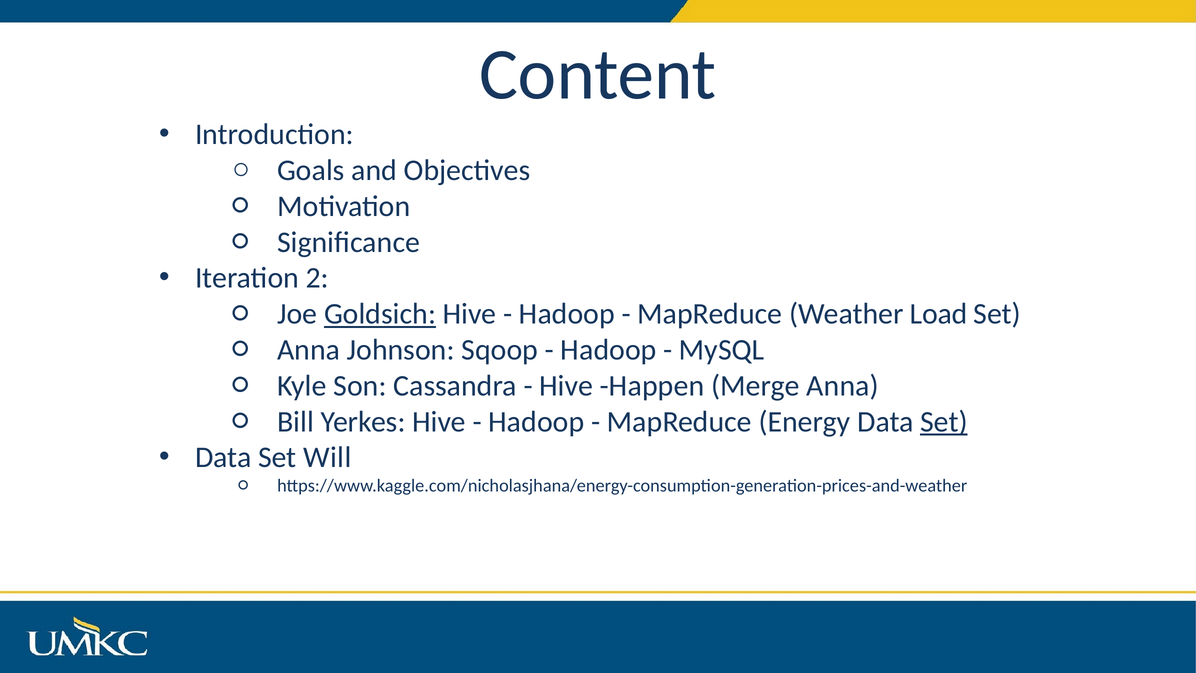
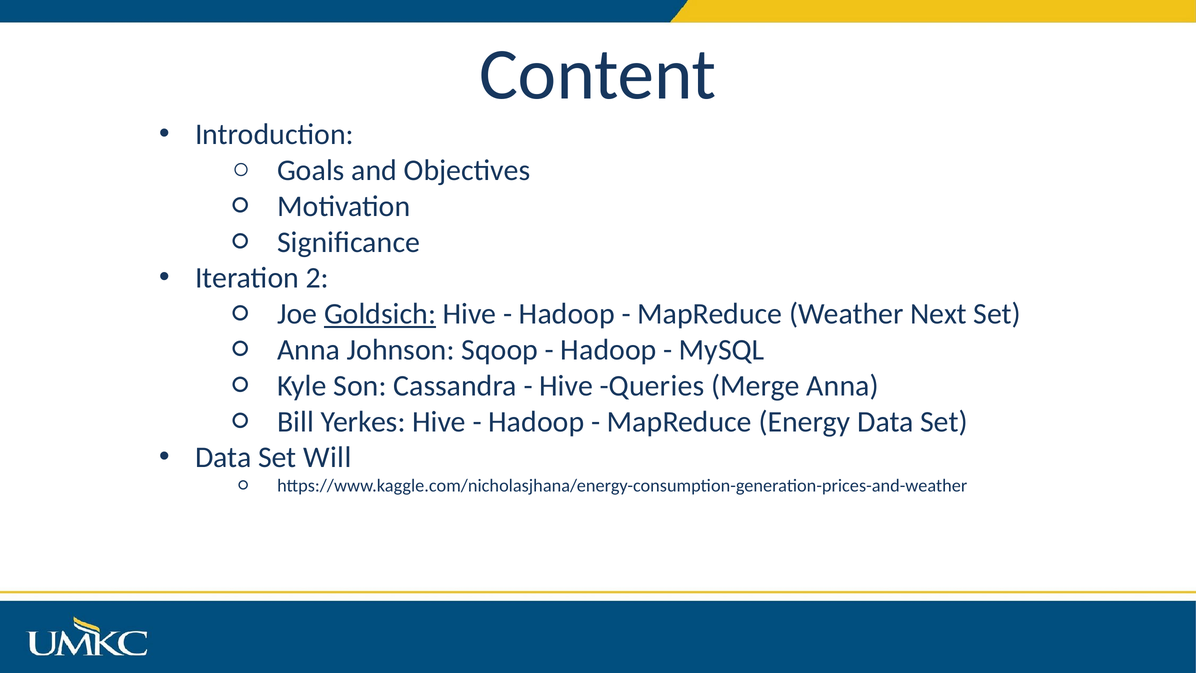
Load: Load -> Next (939, 314)
Happen: Happen -> Queries (652, 386)
Set underline: present -> none (944, 422)
